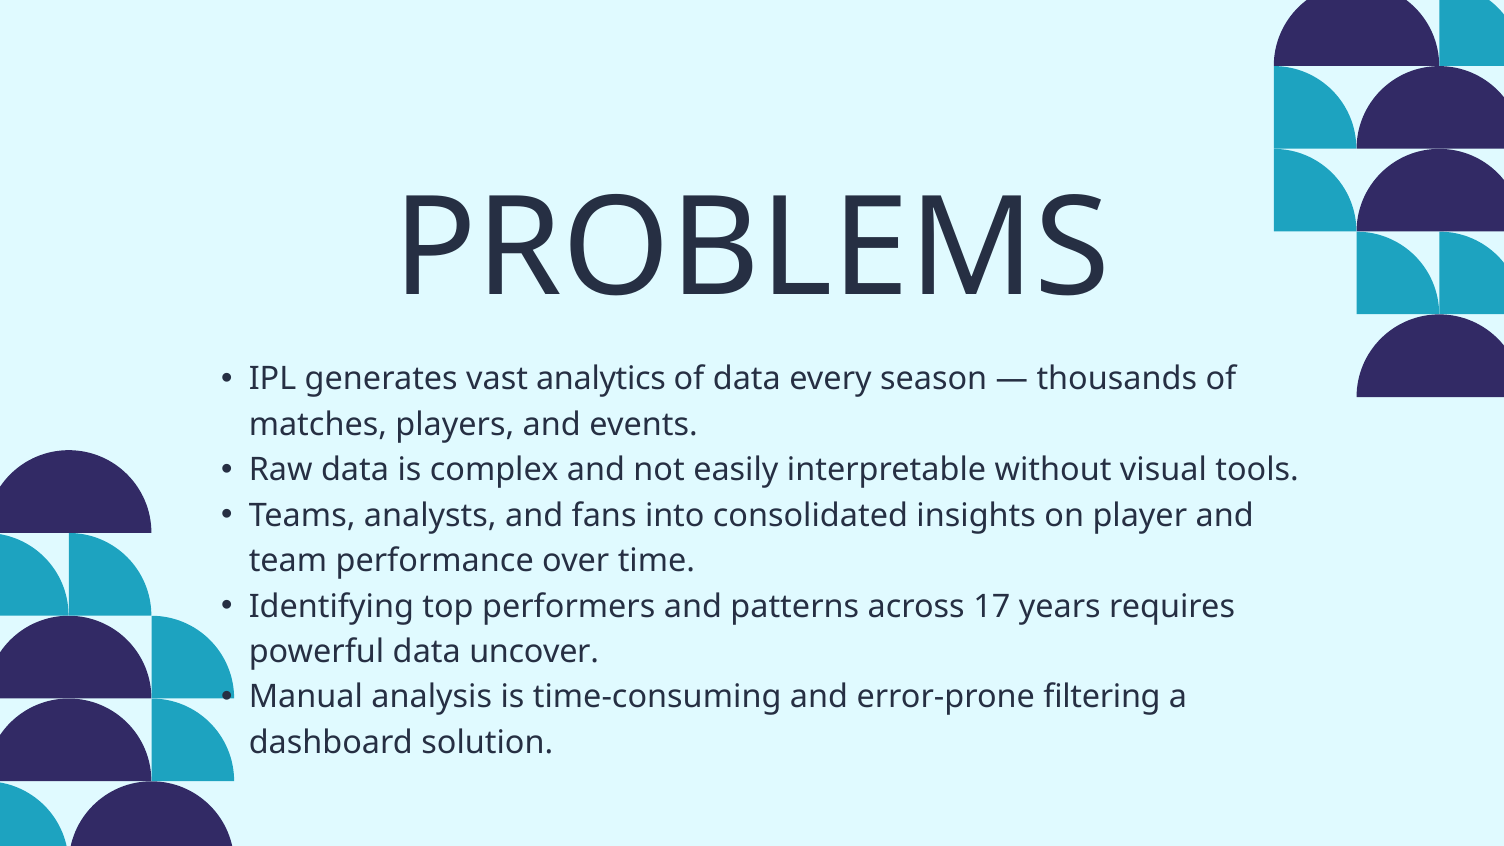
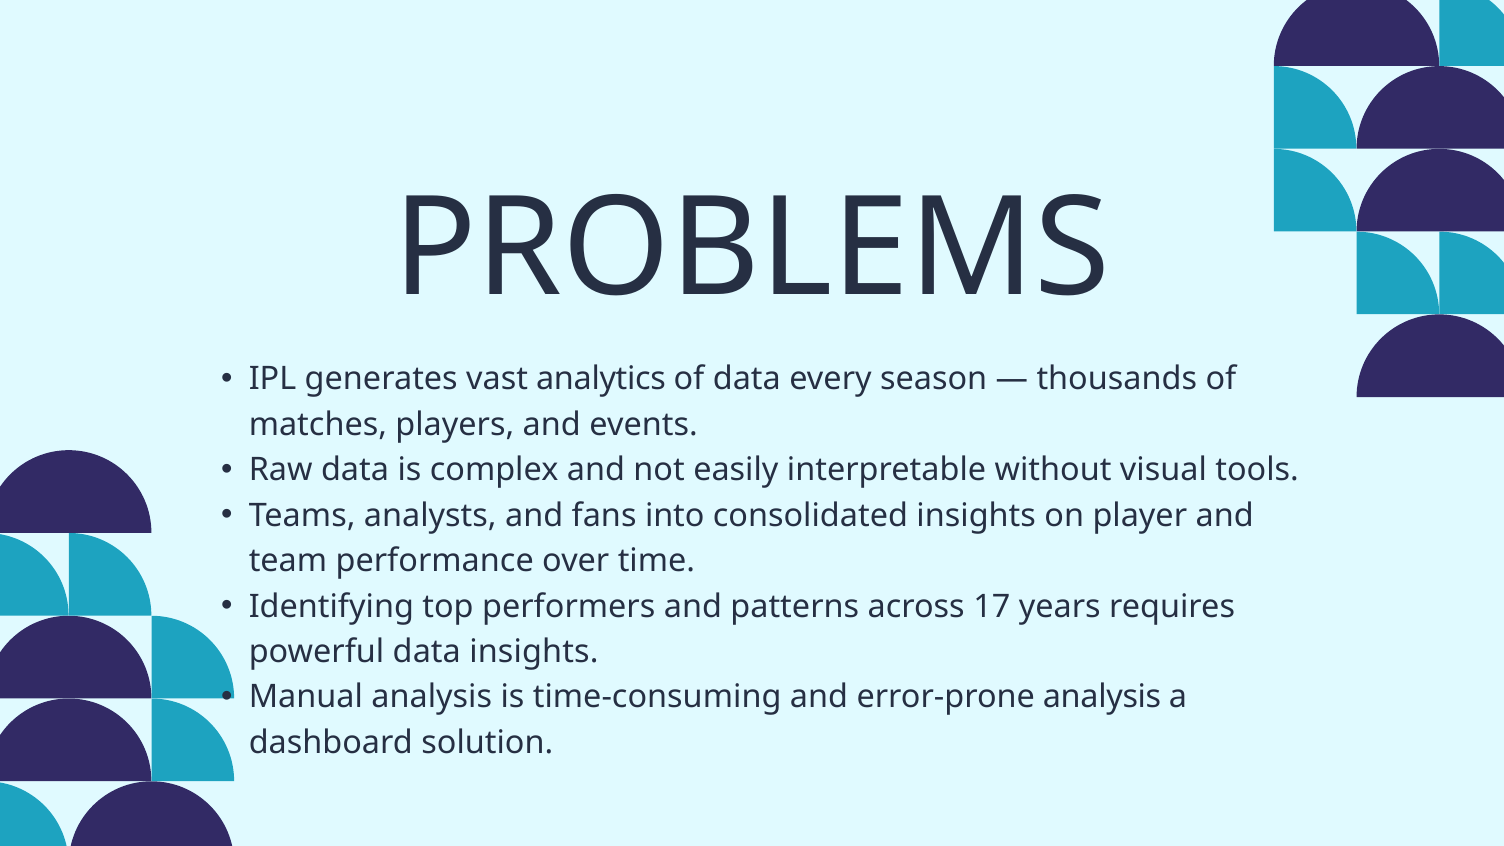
data uncover: uncover -> insights (534, 652)
error-prone filtering: filtering -> analysis (1102, 697)
